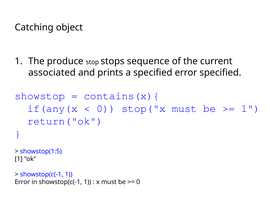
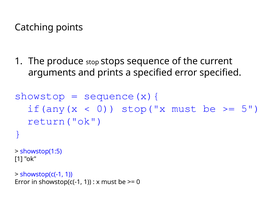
object: object -> points (69, 27)
associated: associated -> arguments (52, 72)
contains(x){: contains(x){ -> sequence(x){ (122, 96)
1: 1 -> 5 (251, 108)
